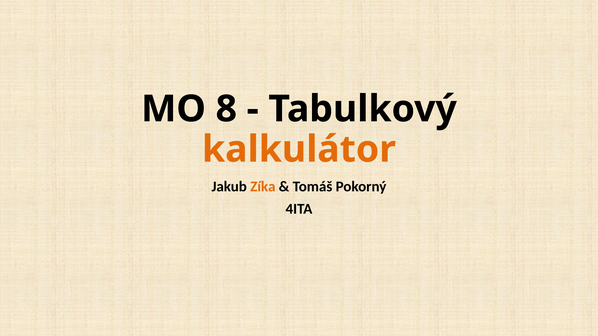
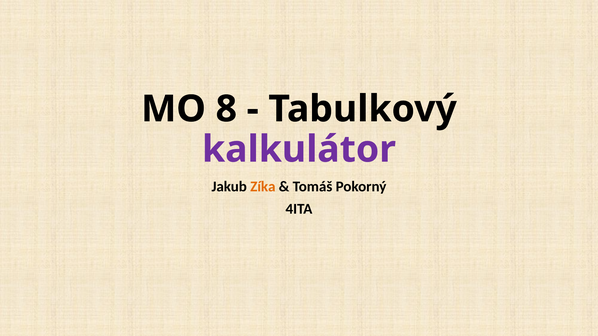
kalkulátor colour: orange -> purple (299, 149)
